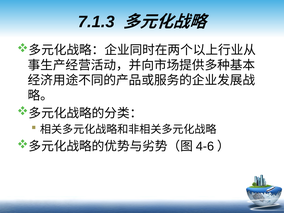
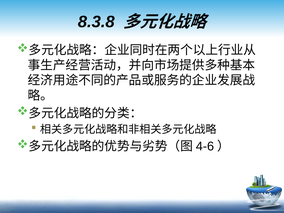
7.1.3: 7.1.3 -> 8.3.8 (96, 22)
